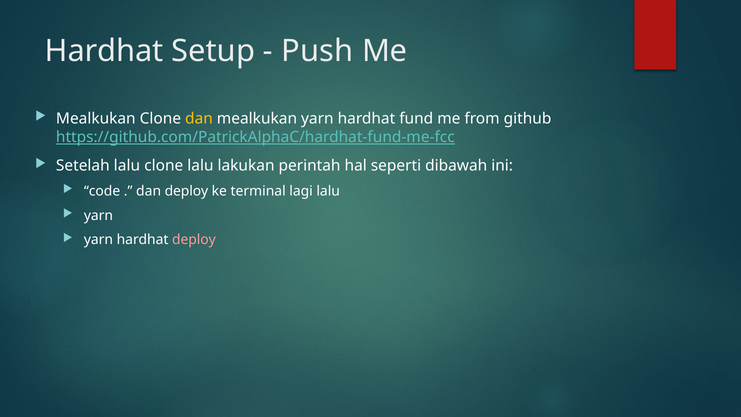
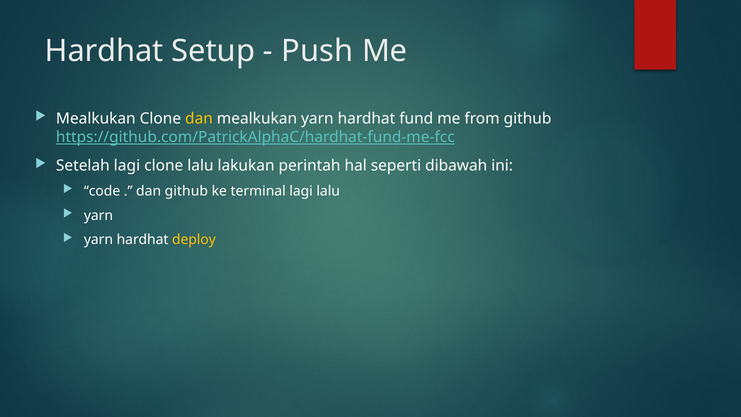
Setelah lalu: lalu -> lagi (127, 166)
dan deploy: deploy -> github (186, 191)
deploy colour: pink -> yellow (194, 240)
